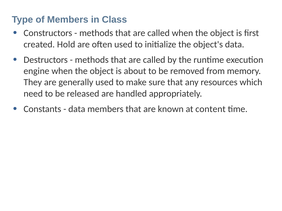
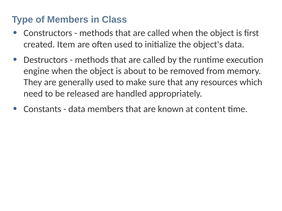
Hold: Hold -> Item (66, 44)
